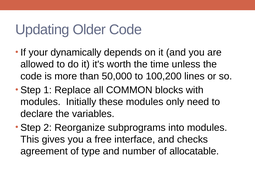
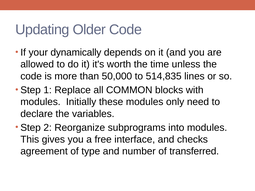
100,200: 100,200 -> 514,835 (164, 76)
allocatable: allocatable -> transferred (194, 152)
